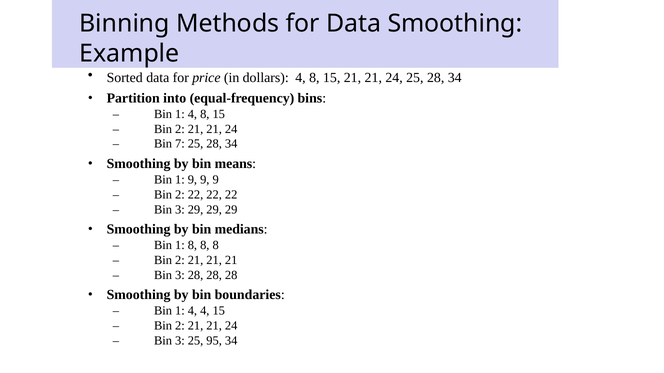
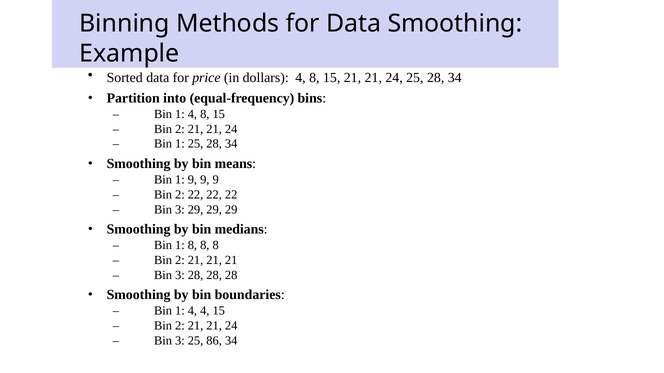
7: 7 -> 1 (180, 144)
95: 95 -> 86 (214, 341)
